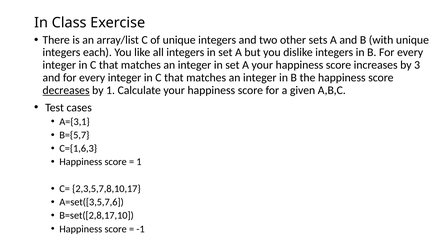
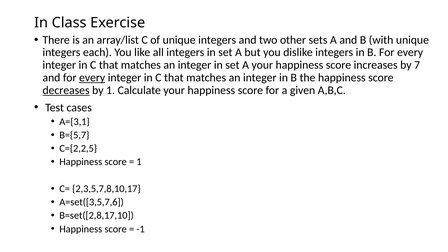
3: 3 -> 7 (417, 65)
every underline: none -> present (92, 78)
C={1,6,3: C={1,6,3 -> C={2,2,5 (78, 148)
